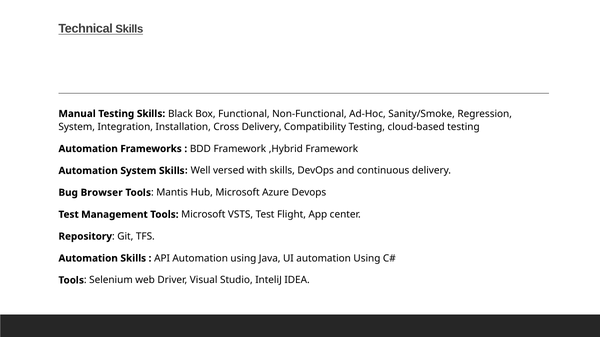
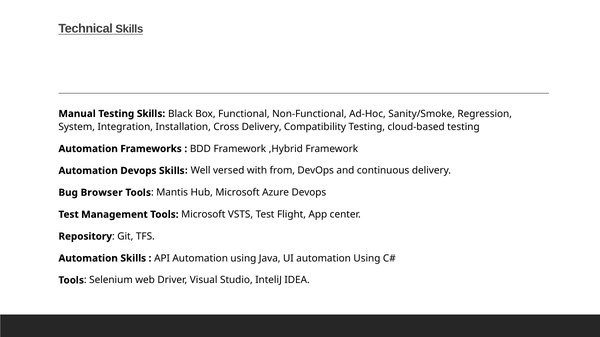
Automation System: System -> Devops (138, 171)
with skills: skills -> from (282, 171)
